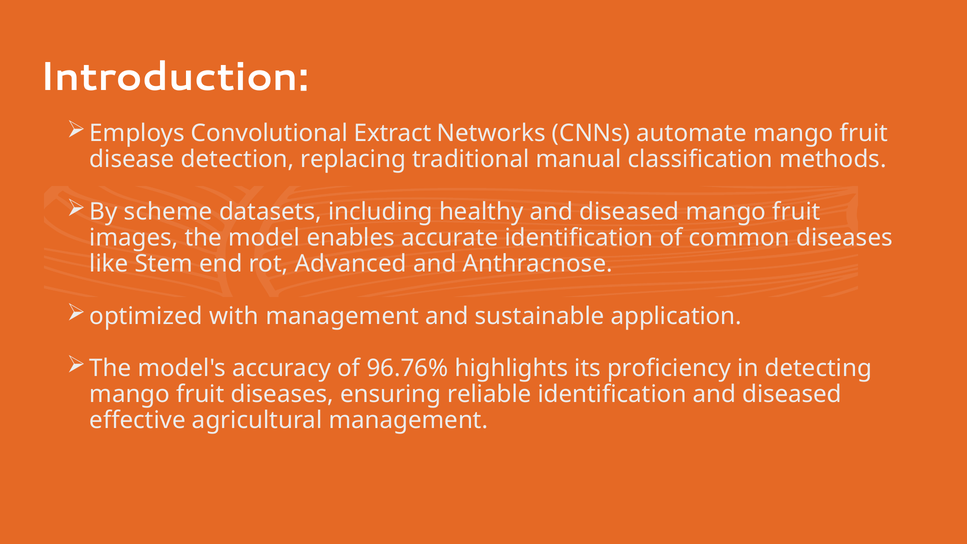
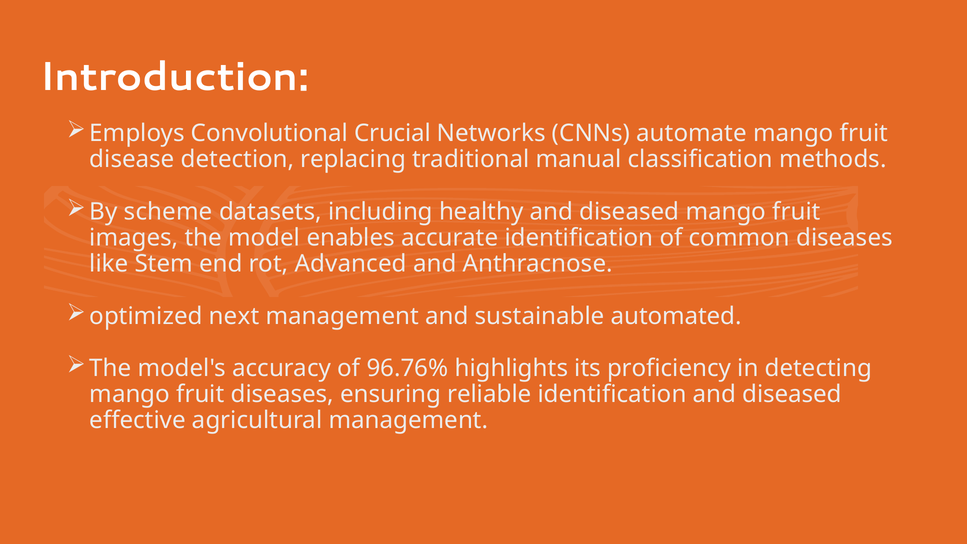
Extract: Extract -> Crucial (393, 133)
with: with -> next (234, 316)
application: application -> automated (676, 316)
